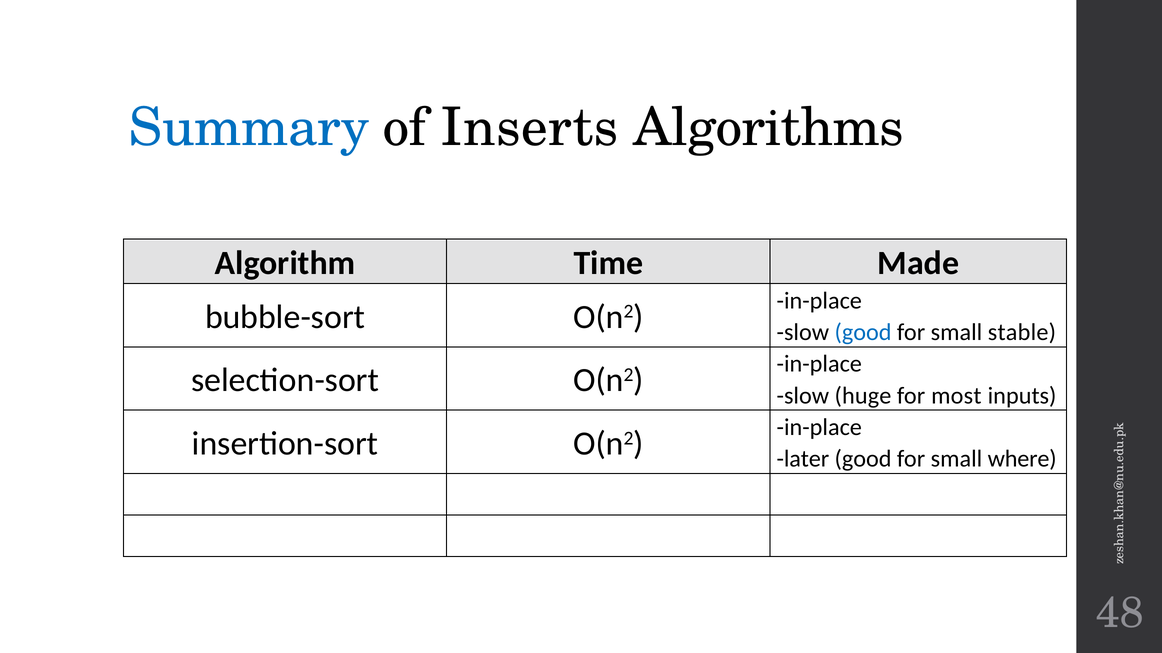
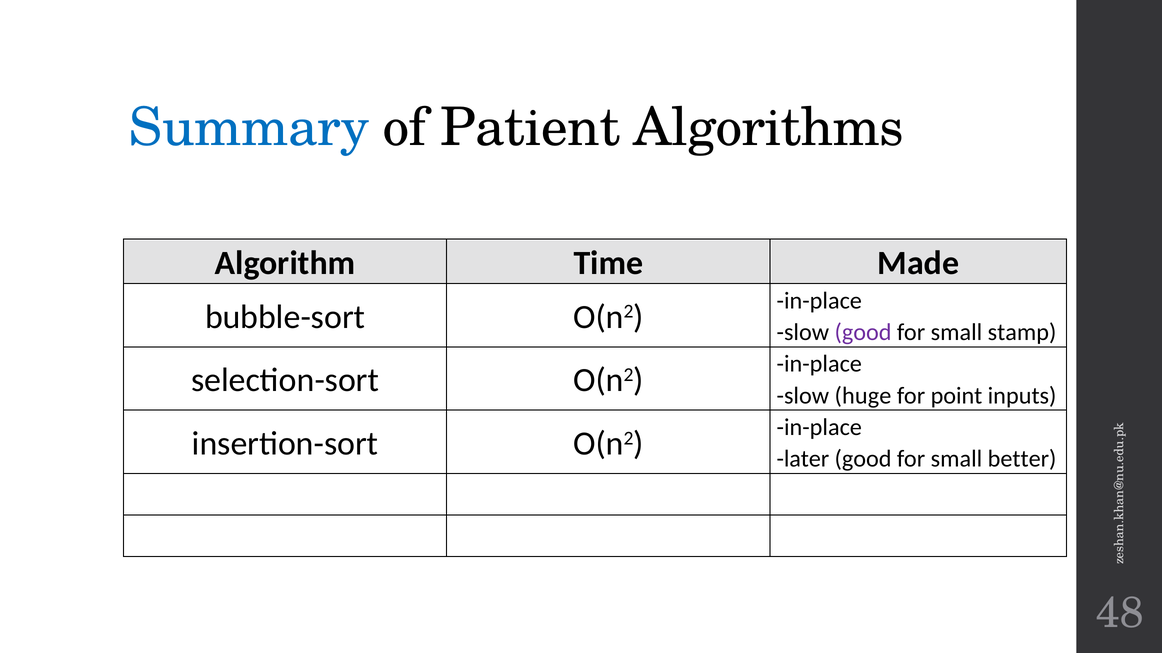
Inserts: Inserts -> Patient (530, 128)
good colour: blue -> purple (863, 333)
stable: stable -> stamp (1022, 333)
most: most -> point (956, 396)
where: where -> better (1022, 459)
